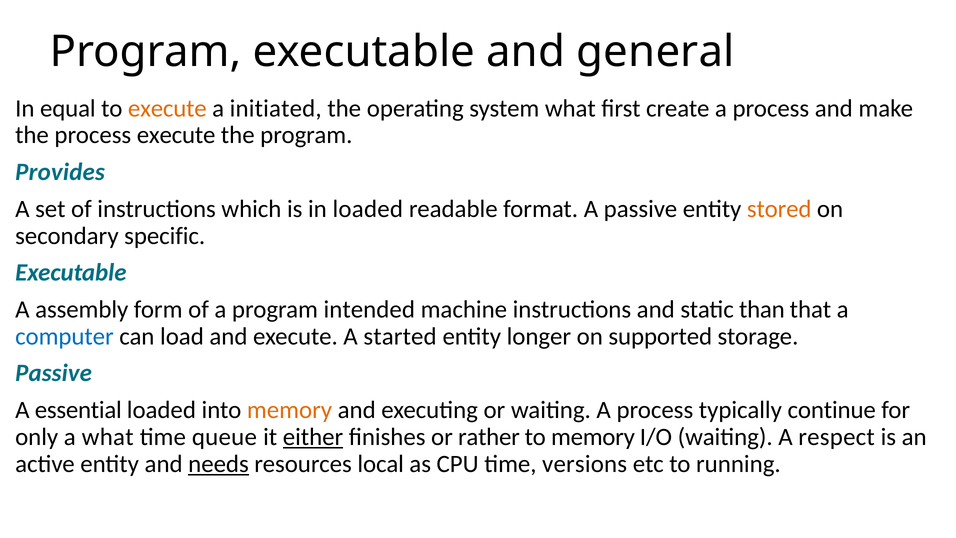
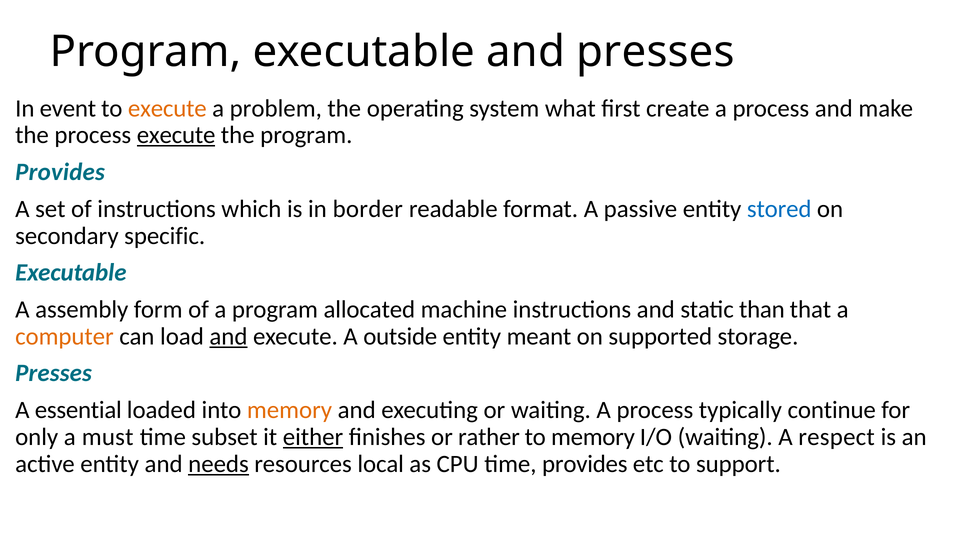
and general: general -> presses (655, 52)
equal: equal -> event (68, 108)
initiated: initiated -> problem (276, 108)
execute underline: none -> present (176, 135)
in loaded: loaded -> border (368, 209)
stored colour: orange -> blue (779, 209)
intended: intended -> allocated (369, 309)
computer colour: blue -> orange (64, 336)
and underline: none -> present (228, 336)
started: started -> outside (400, 336)
longer: longer -> meant (539, 336)
Passive: Passive -> Presses (54, 373)
a what: what -> must (108, 437)
queue: queue -> subset (225, 437)
time versions: versions -> provides (585, 464)
running: running -> support (738, 464)
